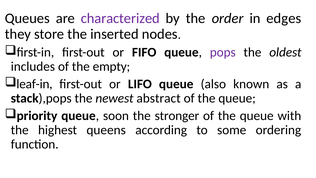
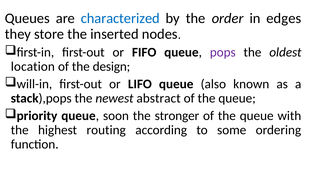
characterized colour: purple -> blue (120, 18)
includes: includes -> location (33, 67)
empty: empty -> design (111, 67)
leaf-in: leaf-in -> will-in (34, 84)
queens: queens -> routing (106, 130)
